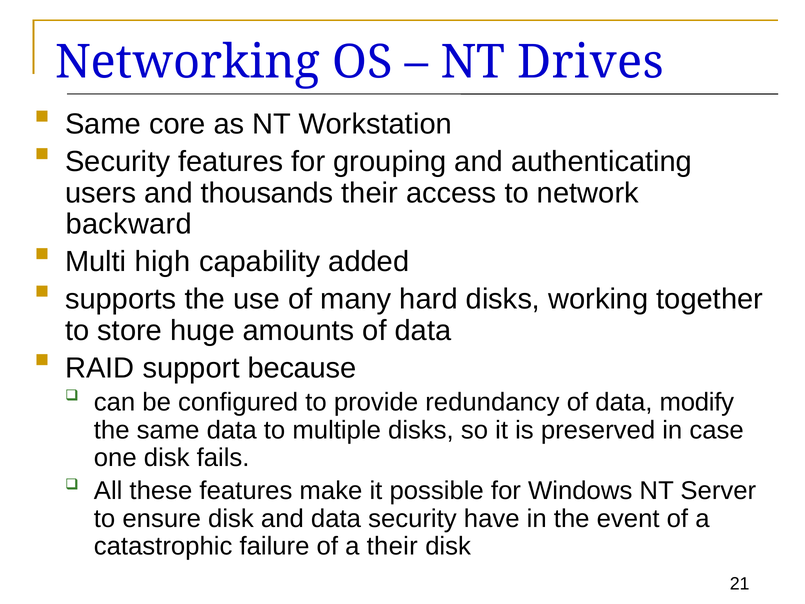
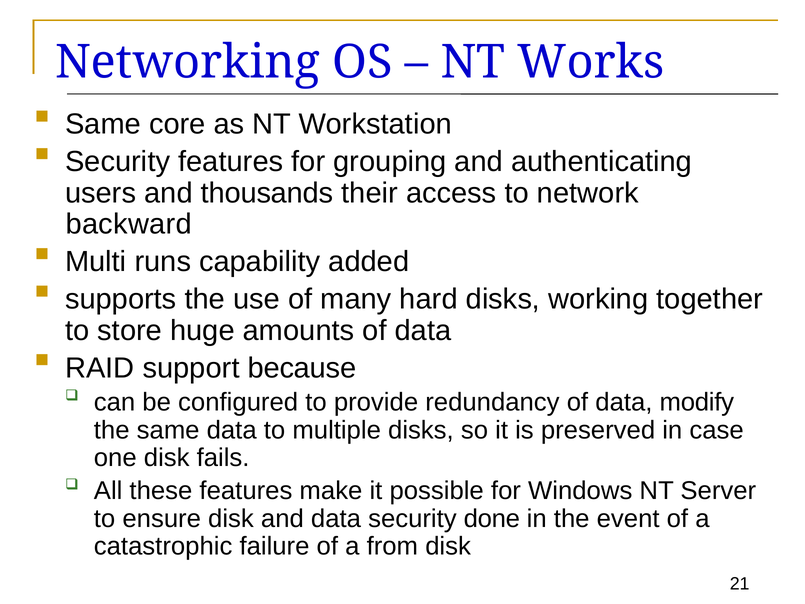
Drives: Drives -> Works (591, 62)
high: high -> runs (163, 262)
have: have -> done (492, 518)
a their: their -> from (392, 546)
